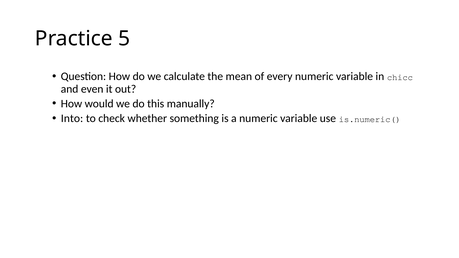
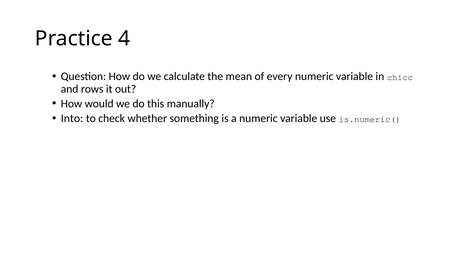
5: 5 -> 4 (124, 39)
even: even -> rows (92, 89)
